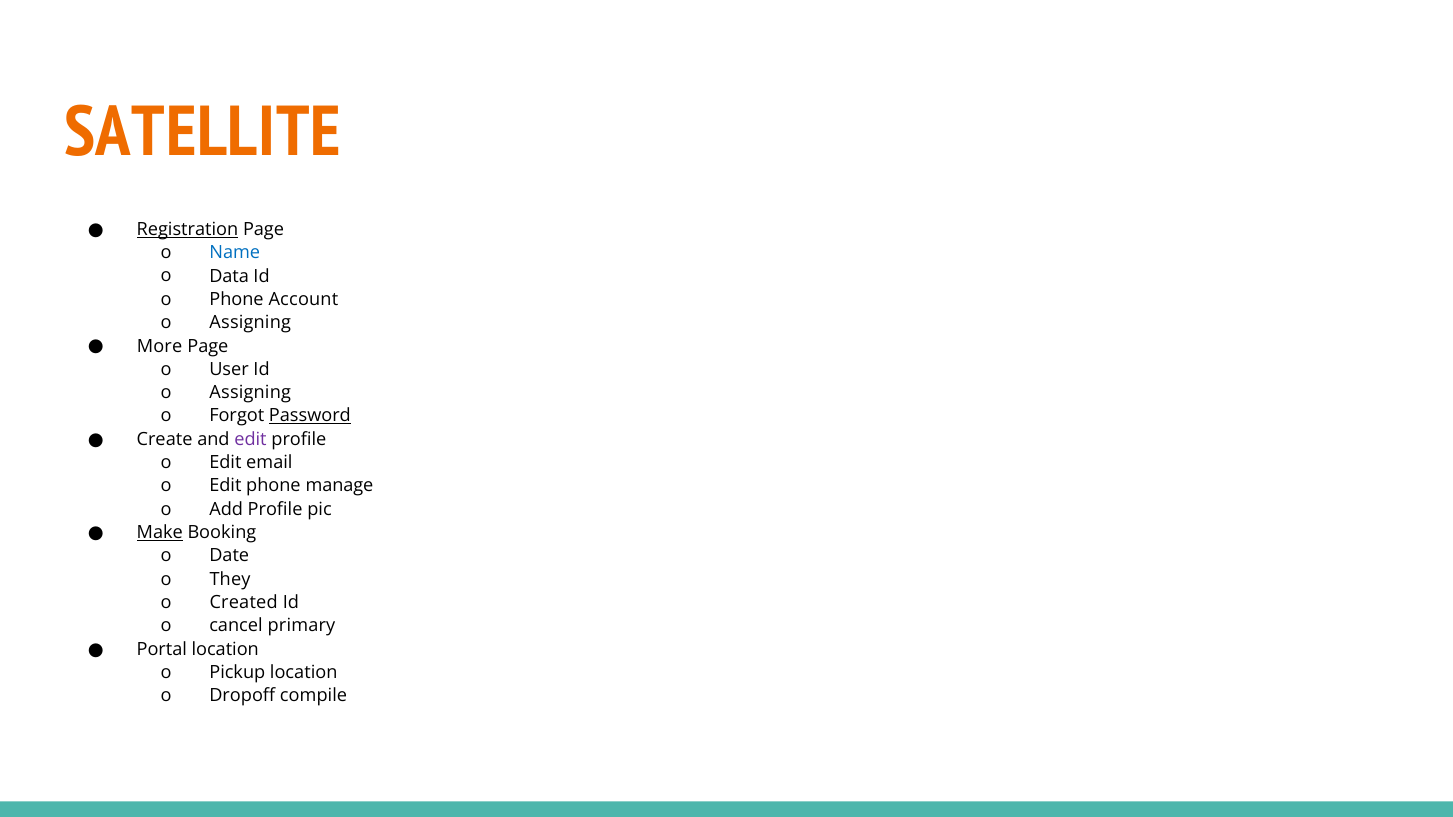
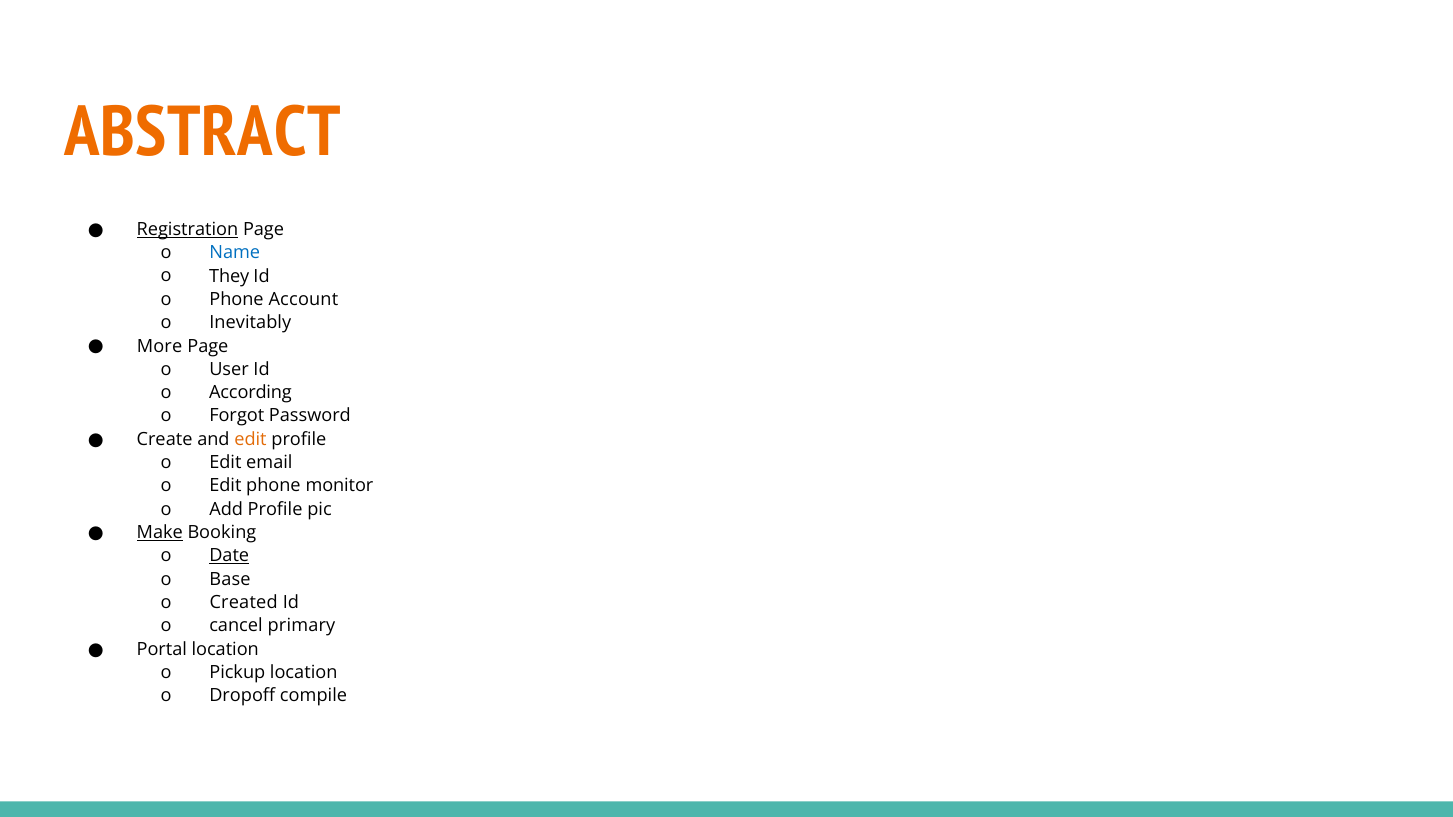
SATELLITE: SATELLITE -> ABSTRACT (202, 133)
Data: Data -> They (229, 276)
Assigning: Assigning -> Inevitably (250, 323)
Assigning: Assigning -> According (250, 393)
Password underline: present -> none (310, 416)
edit colour: purple -> orange (251, 440)
manage: manage -> monitor (339, 486)
Date underline: none -> present (229, 556)
They: They -> Base (230, 580)
